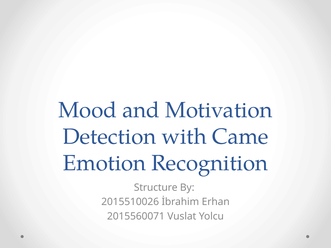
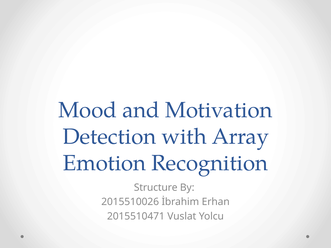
Came: Came -> Array (240, 137)
2015560071: 2015560071 -> 2015510471 (136, 216)
